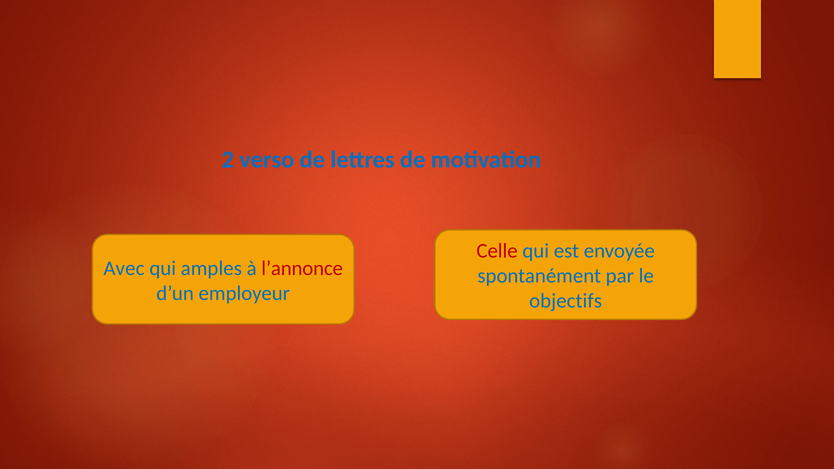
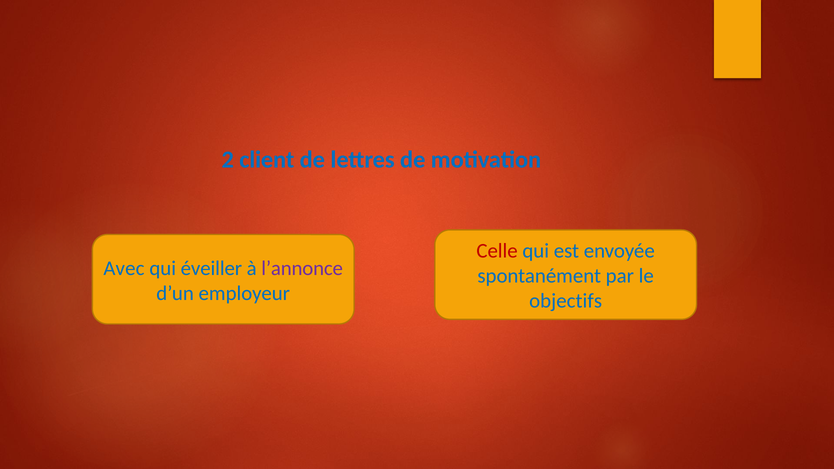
verso: verso -> client (267, 160)
amples: amples -> éveiller (211, 268)
l’annonce colour: red -> purple (302, 268)
